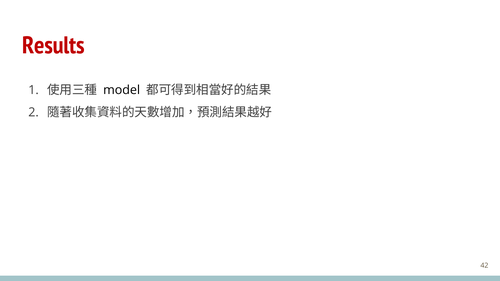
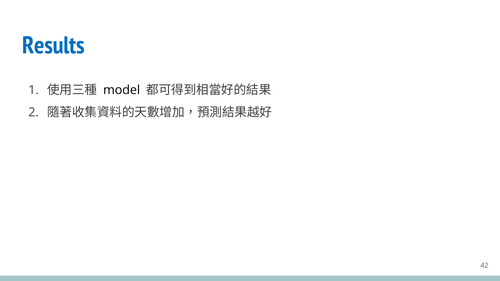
Results colour: red -> blue (53, 46)
